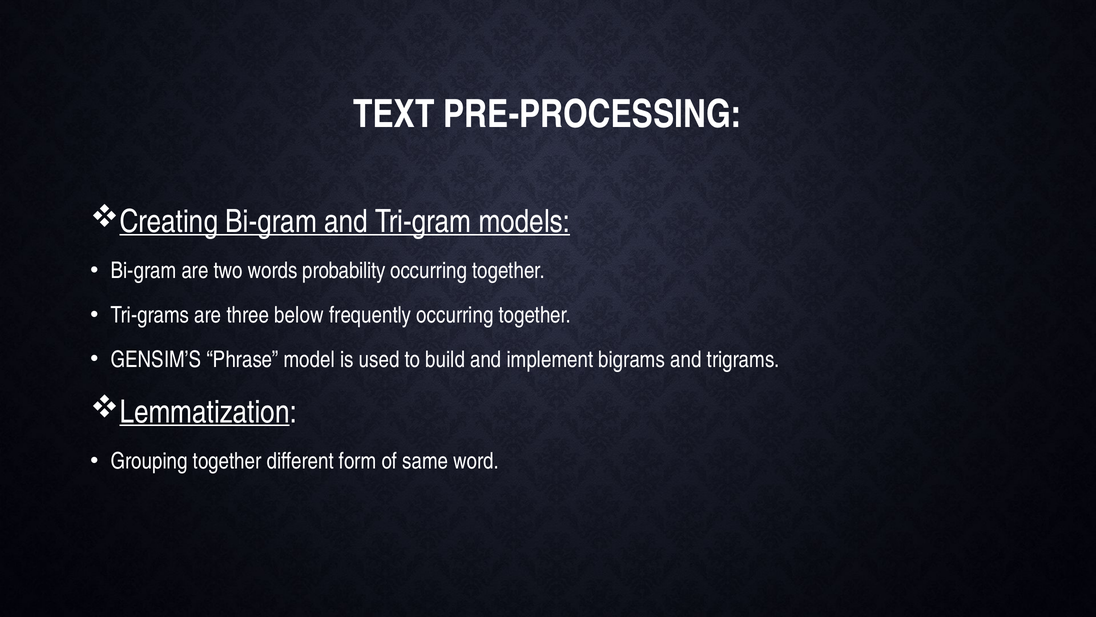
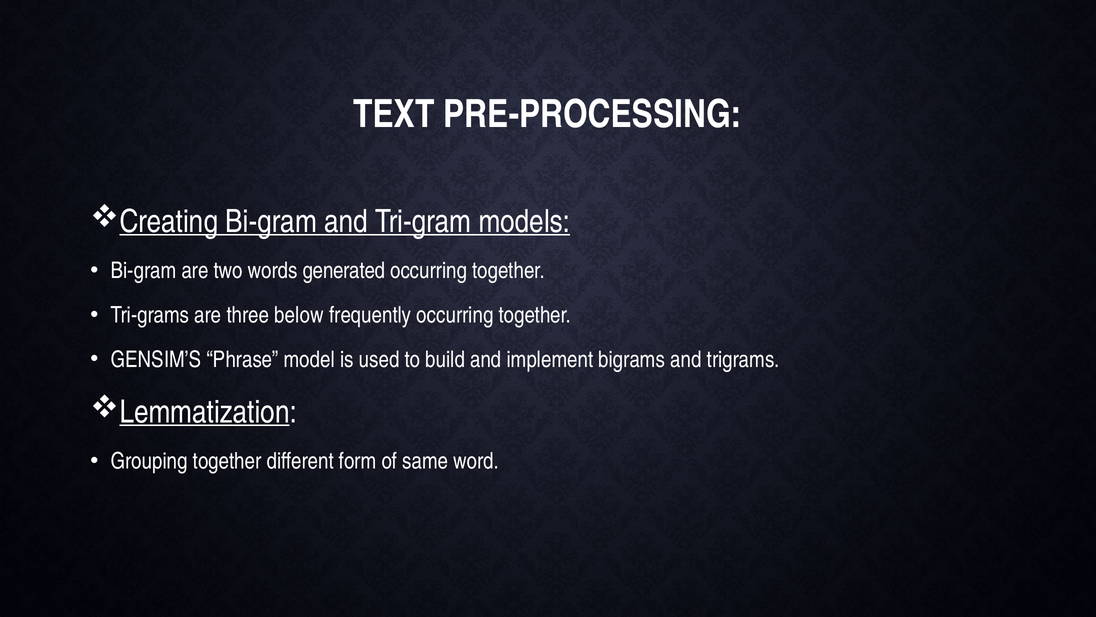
probability: probability -> generated (344, 271)
